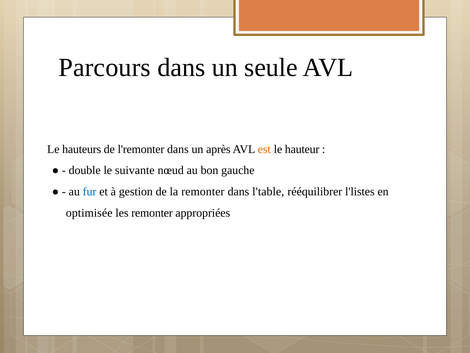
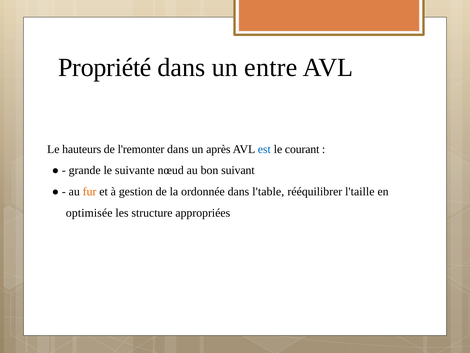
Parcours: Parcours -> Propriété (105, 68)
seule: seule -> entre (271, 68)
est colour: orange -> blue (264, 149)
hauteur: hauteur -> courant (302, 149)
double: double -> grande (85, 170)
gauche: gauche -> suivant (238, 170)
fur colour: blue -> orange (90, 191)
la remonter: remonter -> ordonnée (203, 191)
l'listes: l'listes -> l'taille (360, 191)
les remonter: remonter -> structure (152, 213)
